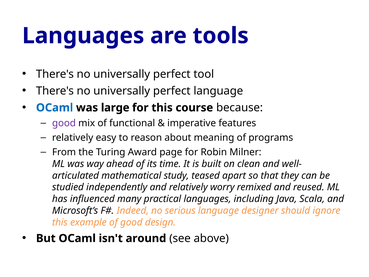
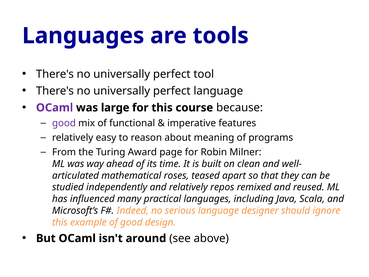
OCaml colour: blue -> purple (55, 108)
study: study -> roses (176, 175)
worry: worry -> repos (222, 187)
